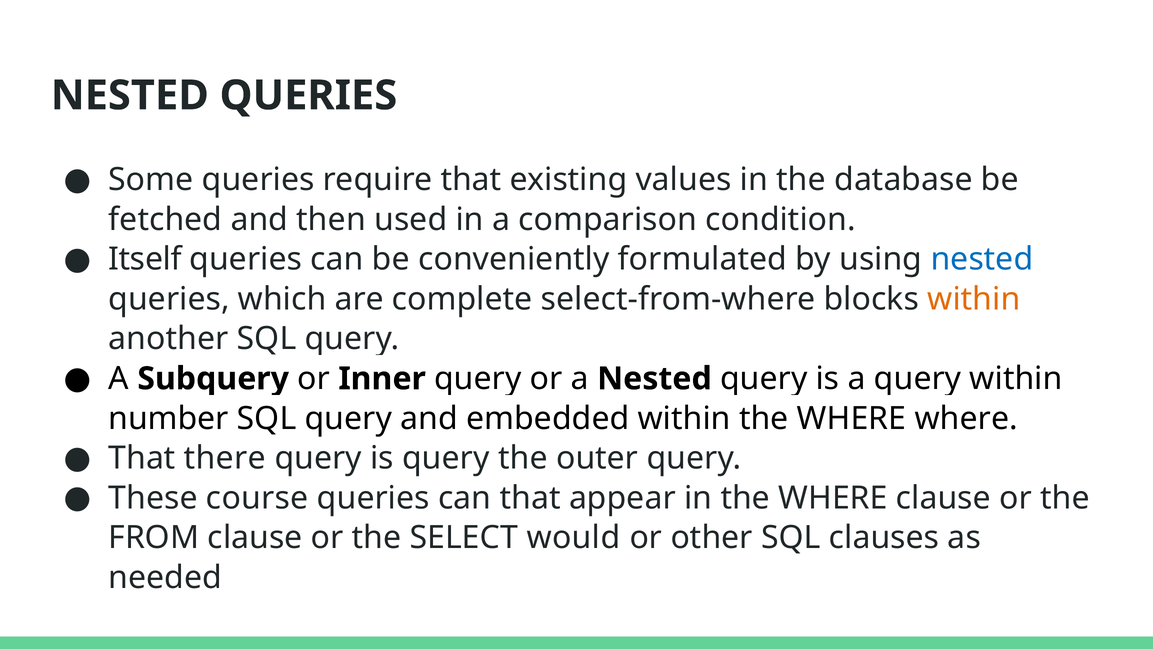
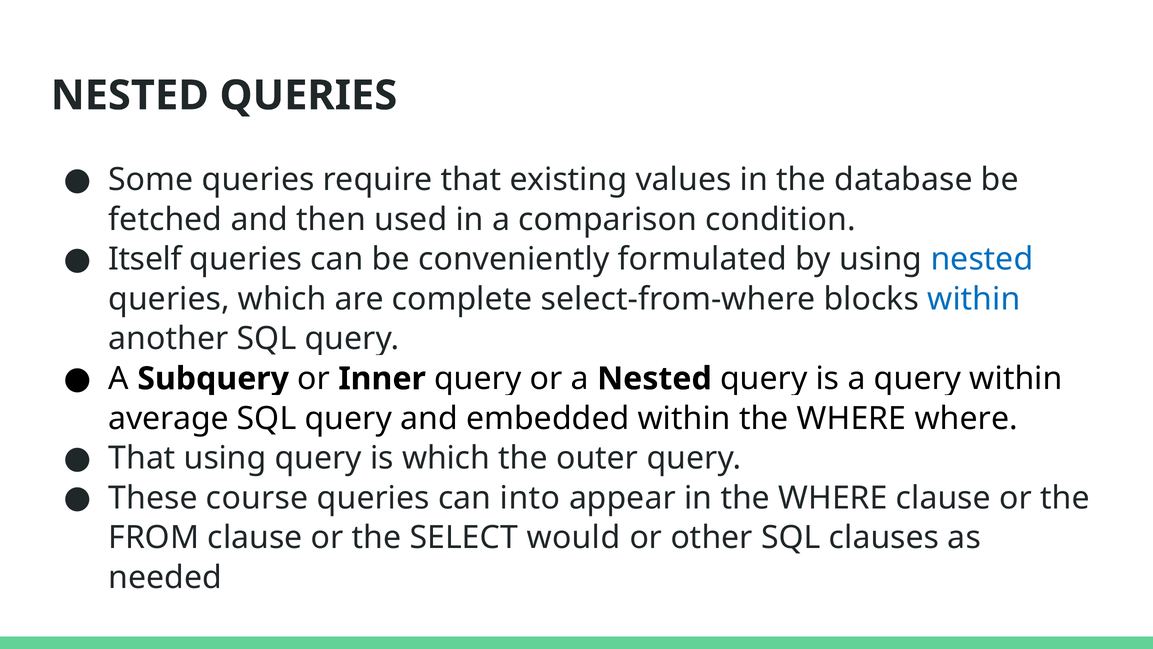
within colour: orange -> blue (974, 299)
number: number -> average (169, 418)
That there: there -> using (225, 458)
is query: query -> which (446, 458)
can that: that -> into (530, 498)
